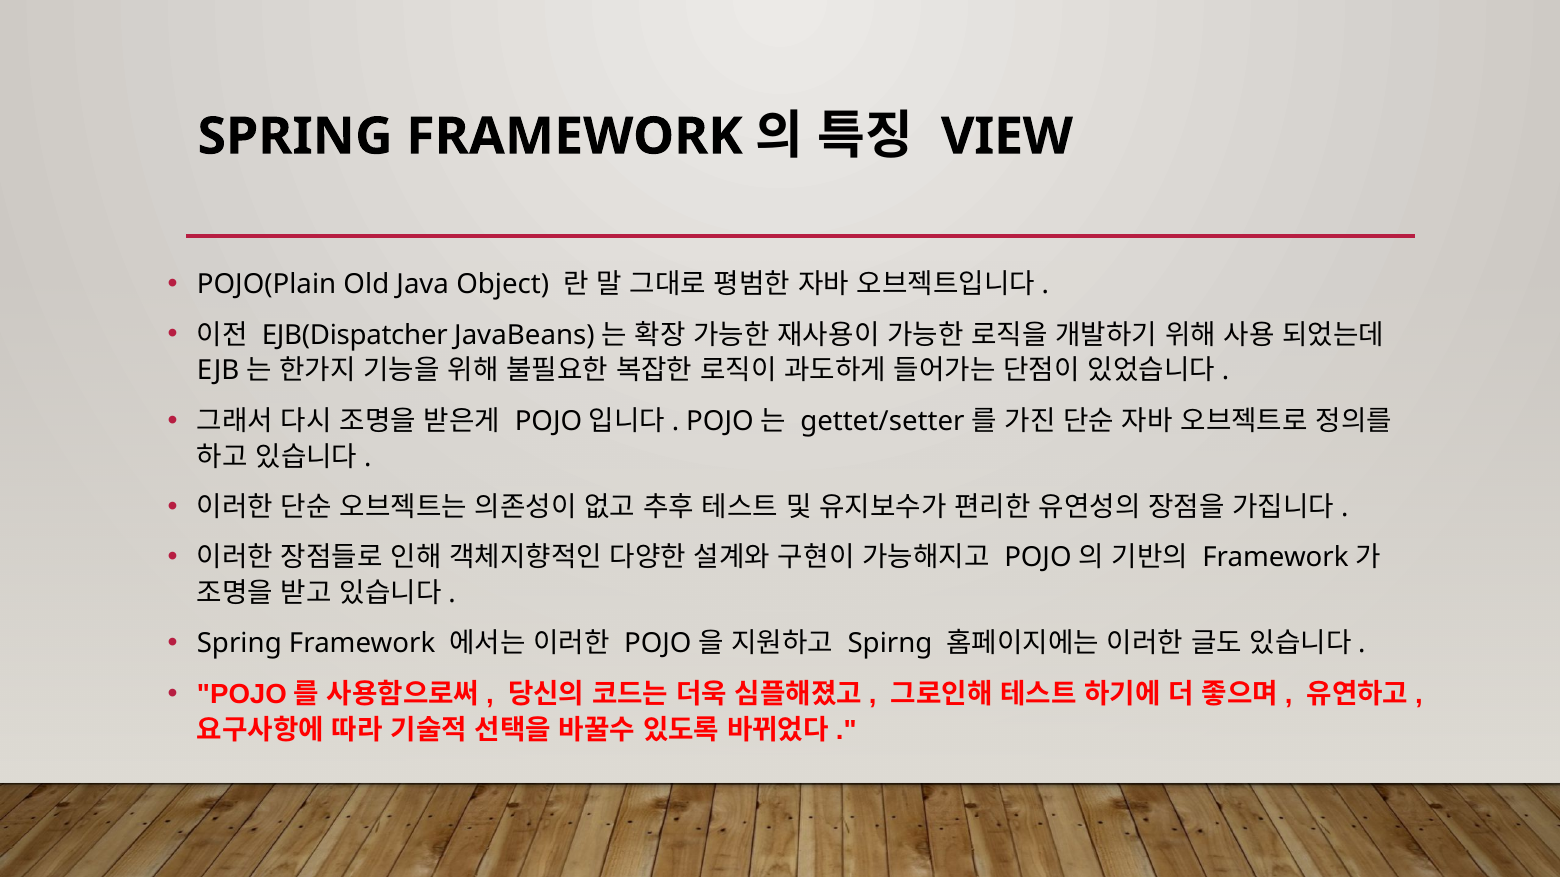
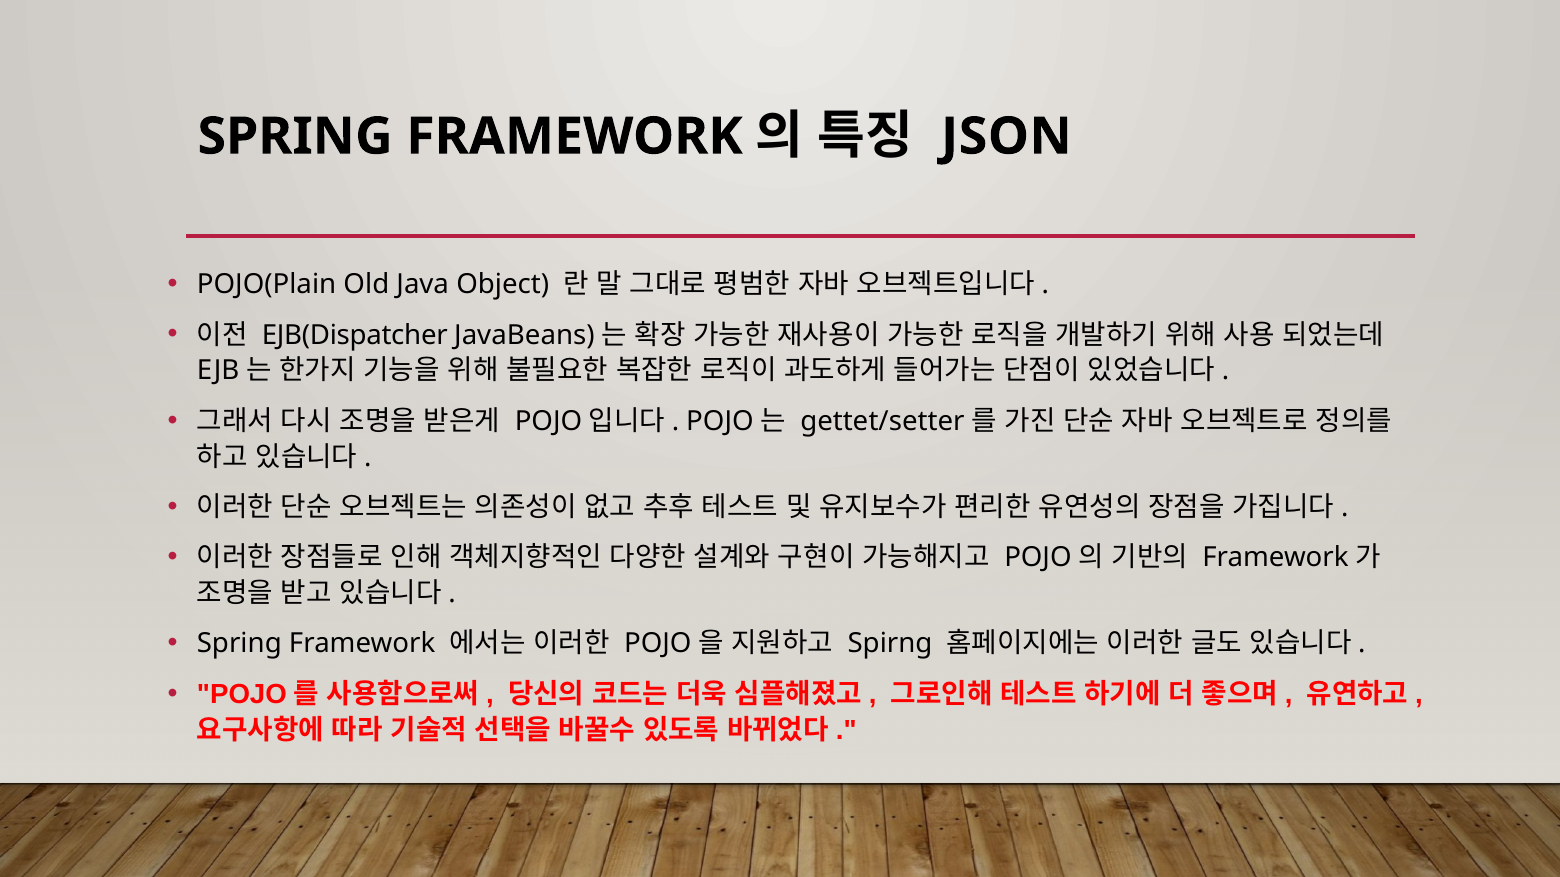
VIEW: VIEW -> JSON (1006, 137)
